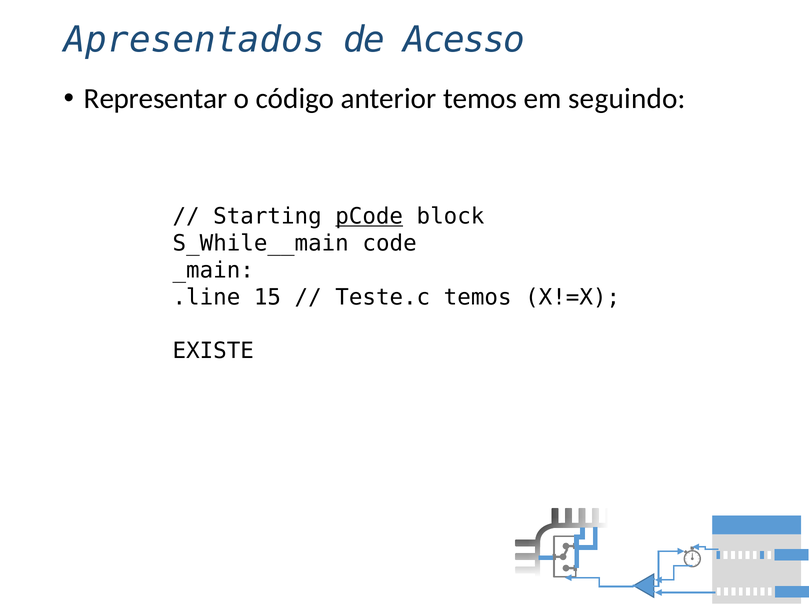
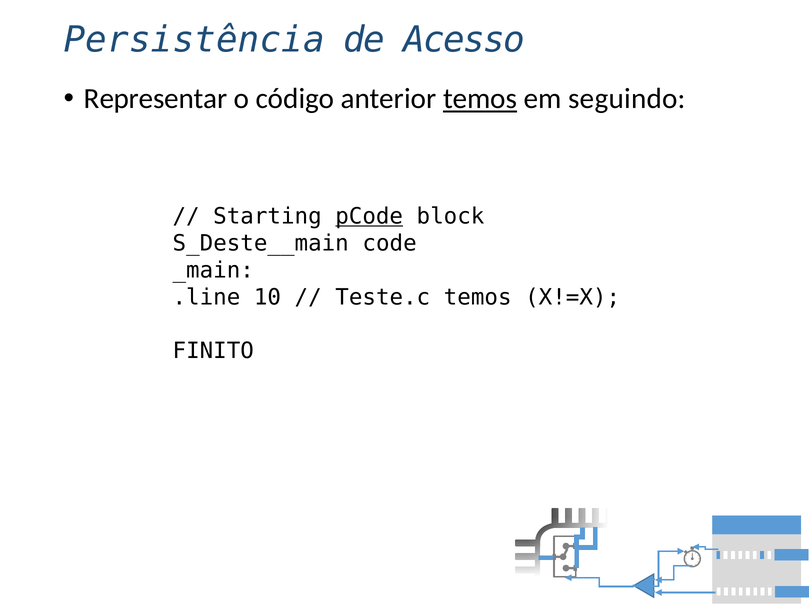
Apresentados: Apresentados -> Persistência (194, 40)
temos underline: none -> present (480, 99)
S_While__main: S_While__main -> S_Deste__main (261, 244)
15: 15 -> 10 (267, 298)
EXISTE: EXISTE -> FINITO (213, 351)
